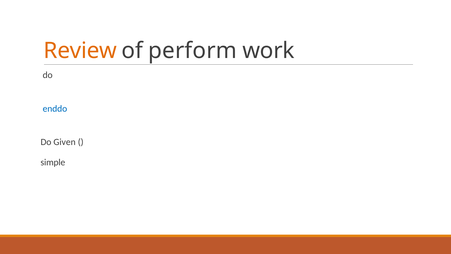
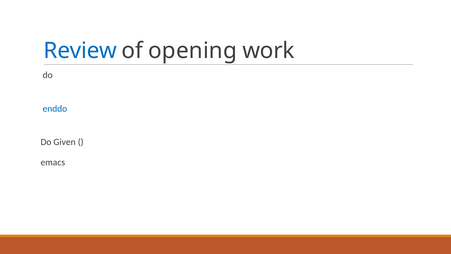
Review colour: orange -> blue (80, 51)
perform: perform -> opening (193, 51)
simple: simple -> emacs (53, 162)
